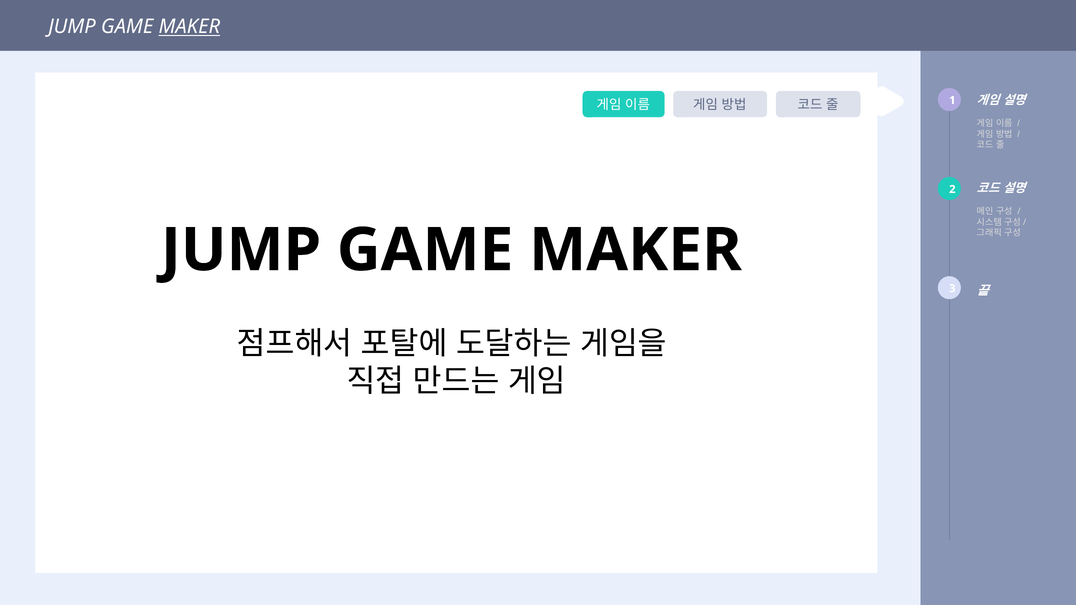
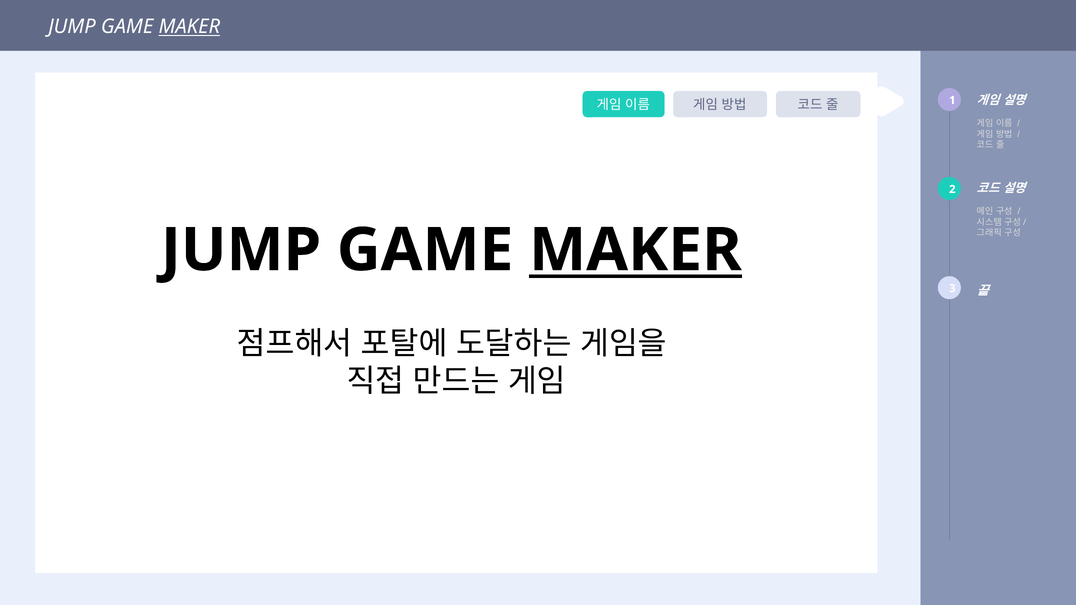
MAKER underline: none -> present (635, 250)
